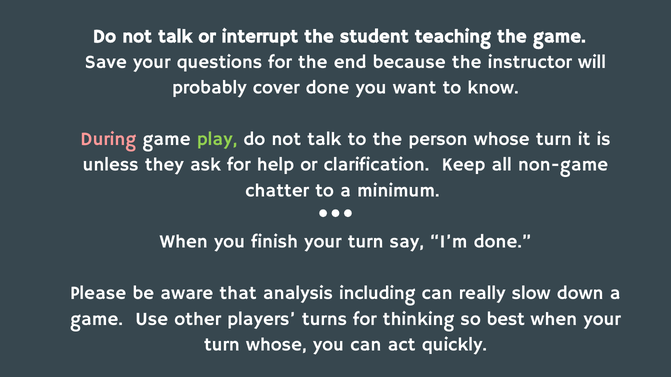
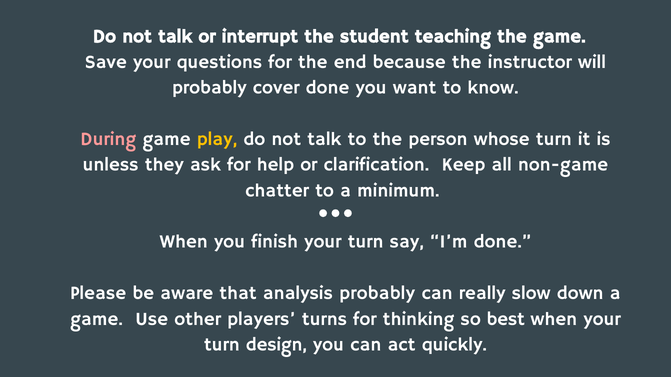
play colour: light green -> yellow (217, 139)
analysis including: including -> probably (377, 294)
turn whose: whose -> design (276, 345)
